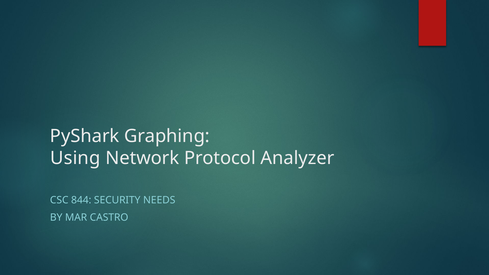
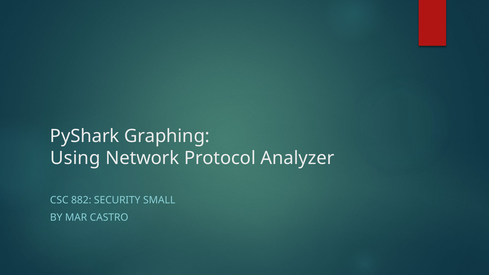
844: 844 -> 882 (81, 200)
NEEDS: NEEDS -> SMALL (159, 200)
